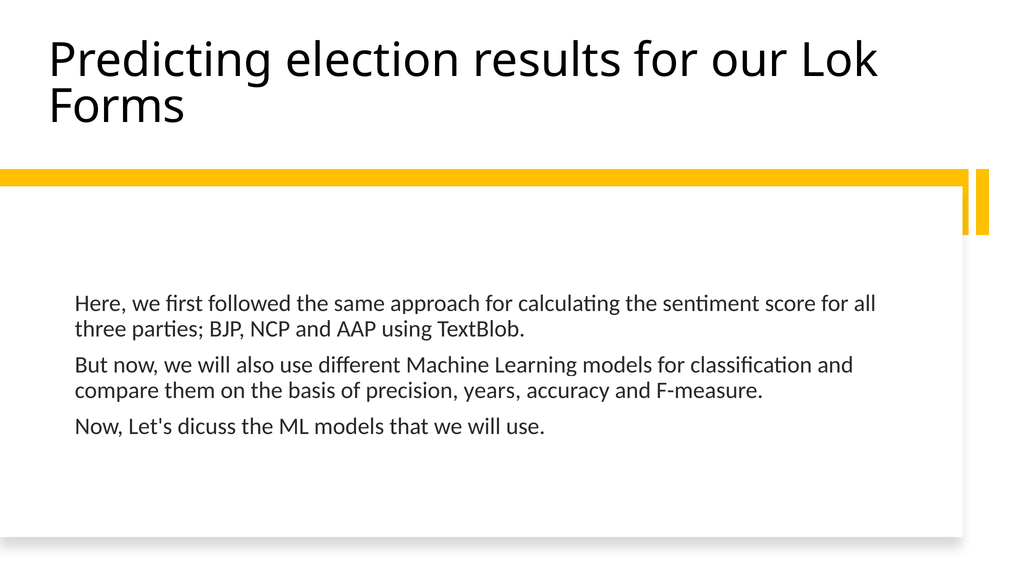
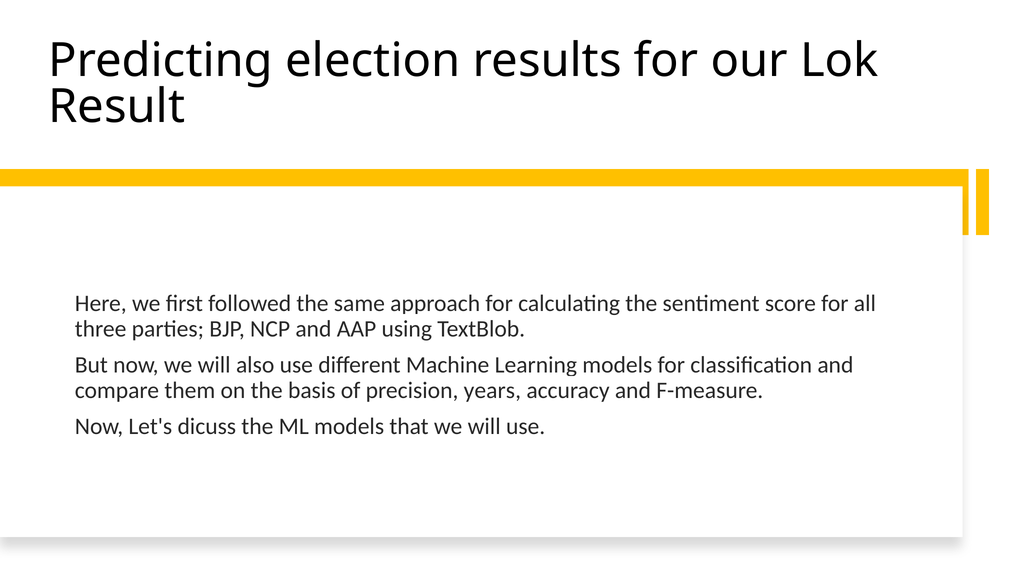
Forms: Forms -> Result (117, 107)
